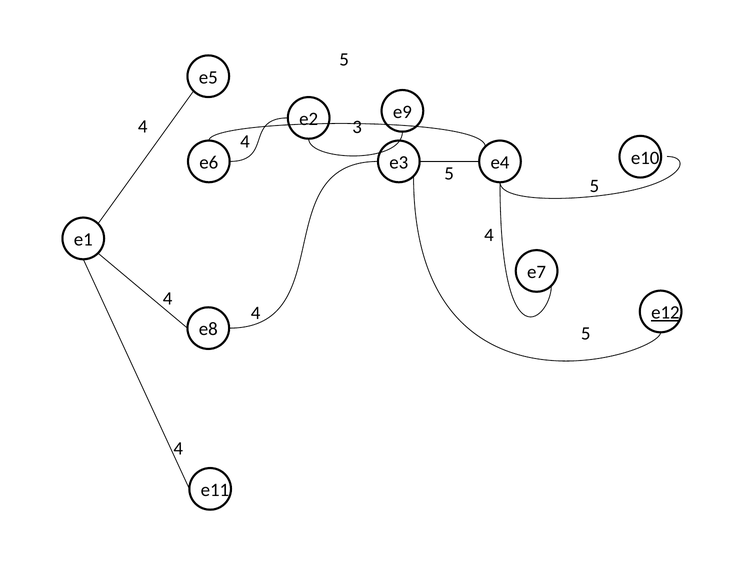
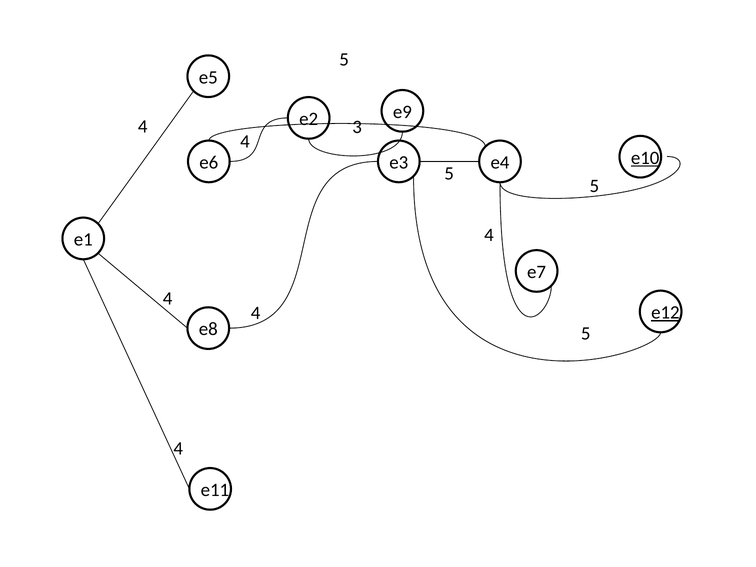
e10 underline: none -> present (645, 158)
